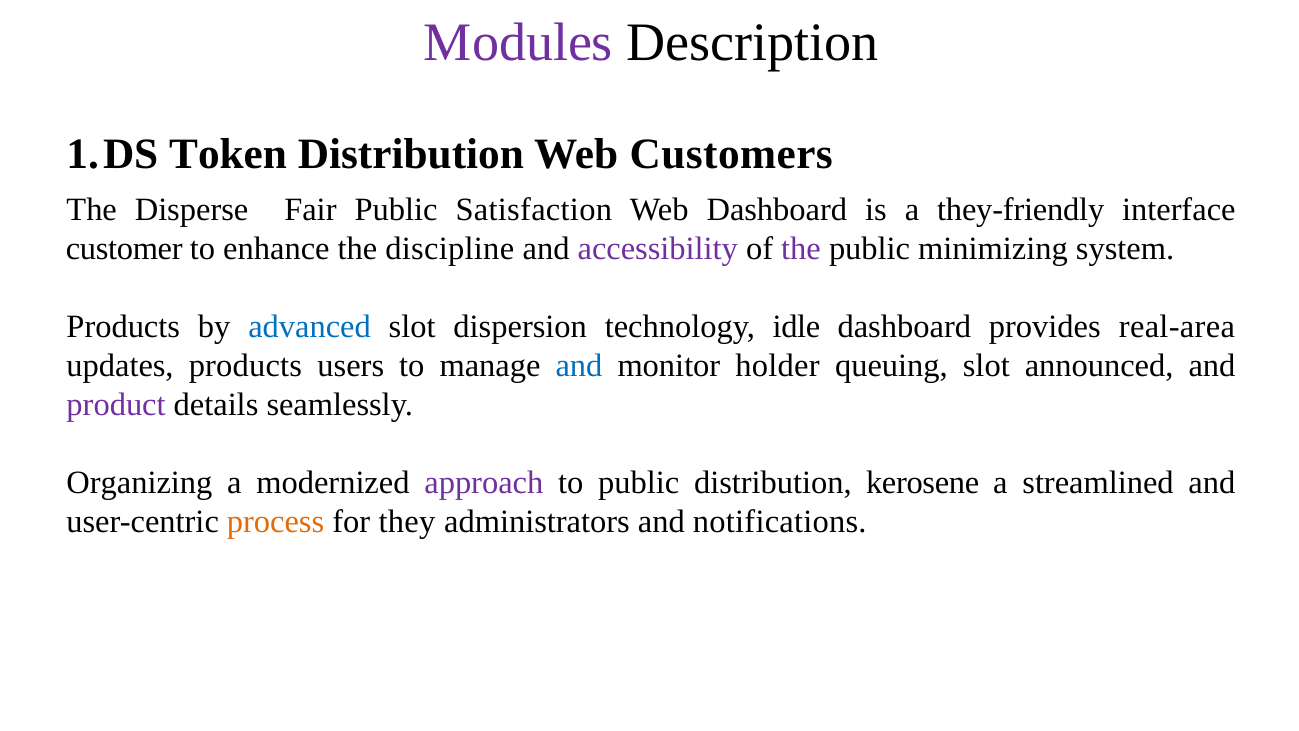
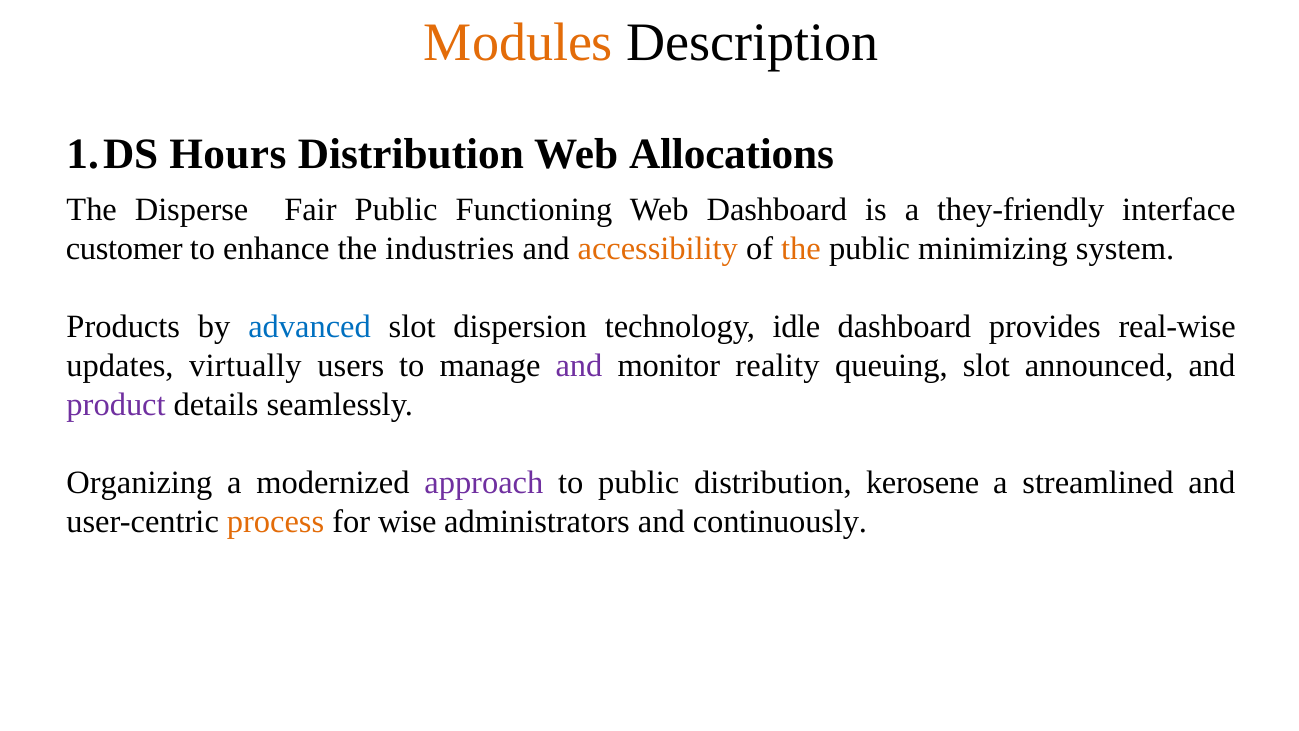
Modules colour: purple -> orange (518, 42)
Token: Token -> Hours (228, 154)
Customers: Customers -> Allocations (732, 154)
Satisfaction: Satisfaction -> Functioning (534, 210)
discipline: discipline -> industries (450, 249)
accessibility colour: purple -> orange (658, 249)
the colour: purple -> orange (801, 249)
real-area: real-area -> real-wise (1177, 327)
updates products: products -> virtually (245, 366)
and colour: blue -> purple (579, 366)
holder: holder -> reality (778, 366)
they: they -> wise (407, 522)
notifications: notifications -> continuously (780, 522)
